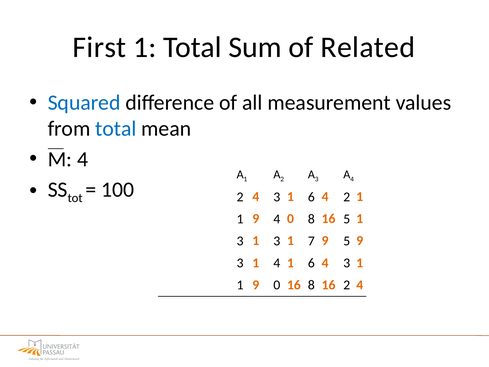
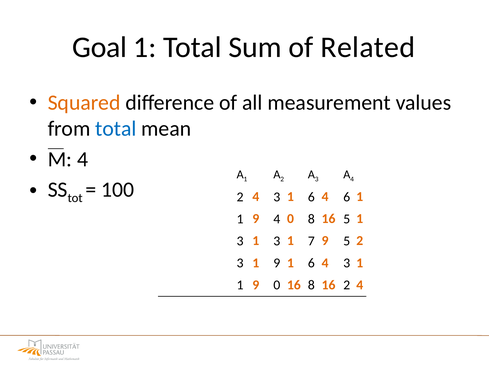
First: First -> Goal (100, 47)
Squared colour: blue -> orange (84, 103)
6 2: 2 -> 6 (347, 197)
9 9: 9 -> 2 (360, 241)
3 4: 4 -> 9 (277, 263)
